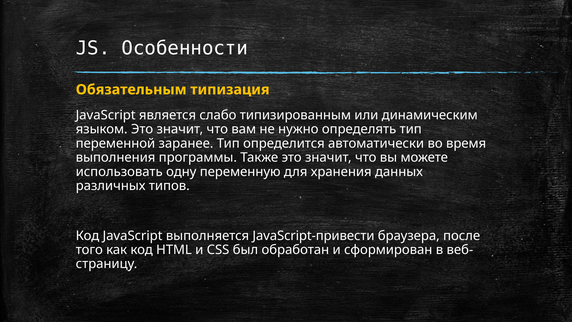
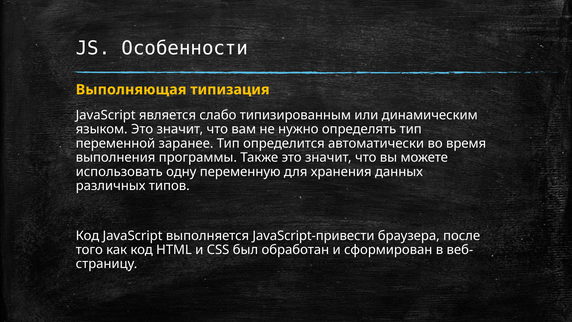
Обязательным: Обязательным -> Выполняющая (131, 90)
